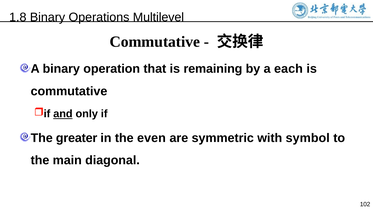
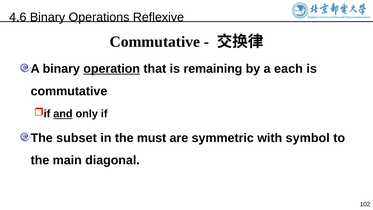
1.8: 1.8 -> 4.6 (18, 17)
Multilevel: Multilevel -> Reflexive (158, 17)
operation underline: none -> present (112, 69)
greater: greater -> subset (77, 138)
even: even -> must (152, 138)
